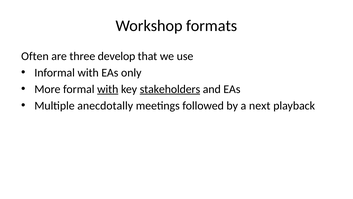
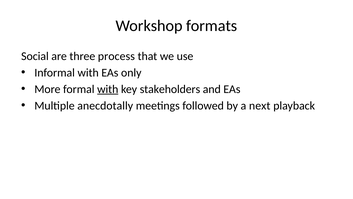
Often: Often -> Social (35, 56)
develop: develop -> process (116, 56)
stakeholders underline: present -> none (170, 89)
